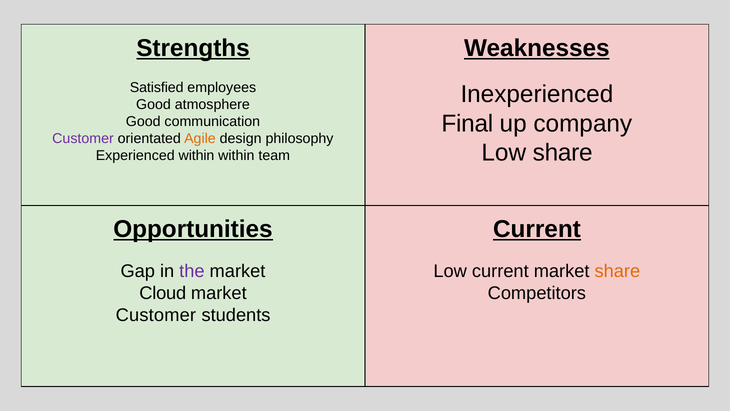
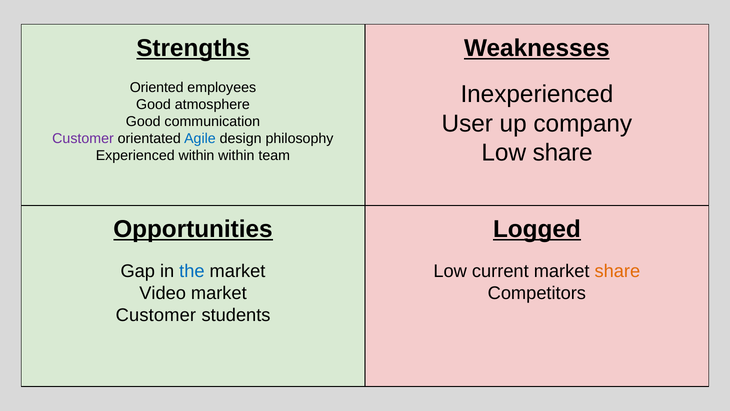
Satisfied: Satisfied -> Oriented (157, 87)
Final: Final -> User (467, 123)
Agile colour: orange -> blue (200, 138)
Current: Current -> Logged (537, 229)
the colour: purple -> blue (192, 271)
Cloud: Cloud -> Video (163, 293)
